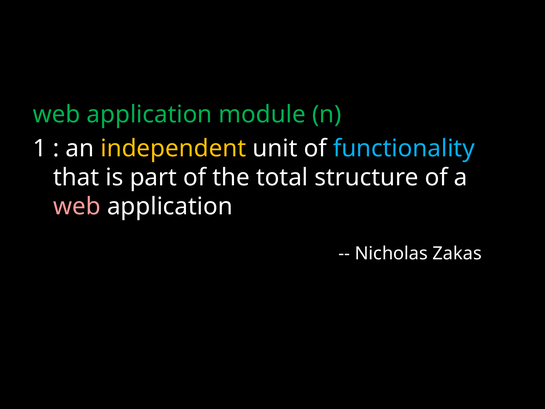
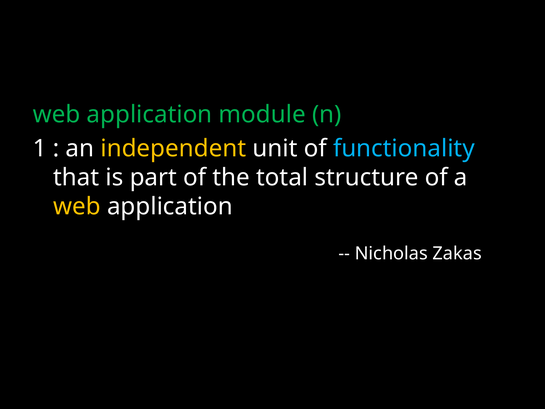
web colour: pink -> yellow (77, 206)
